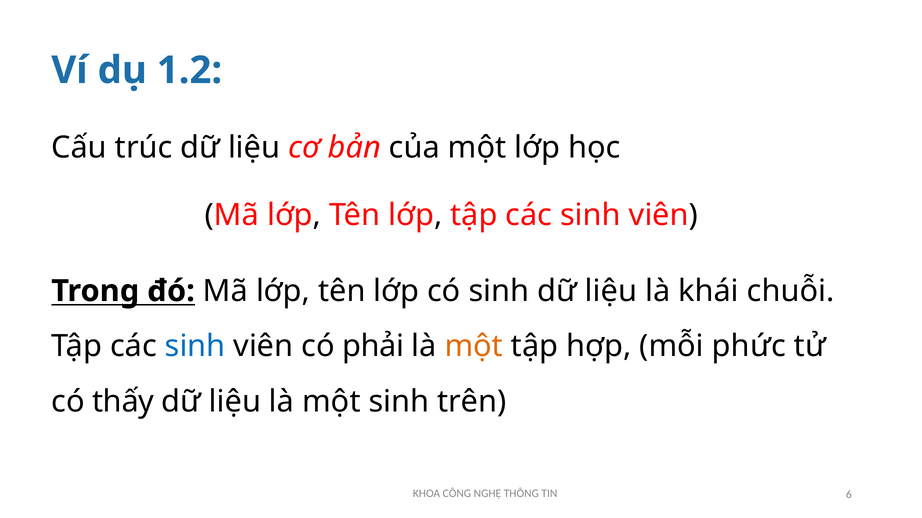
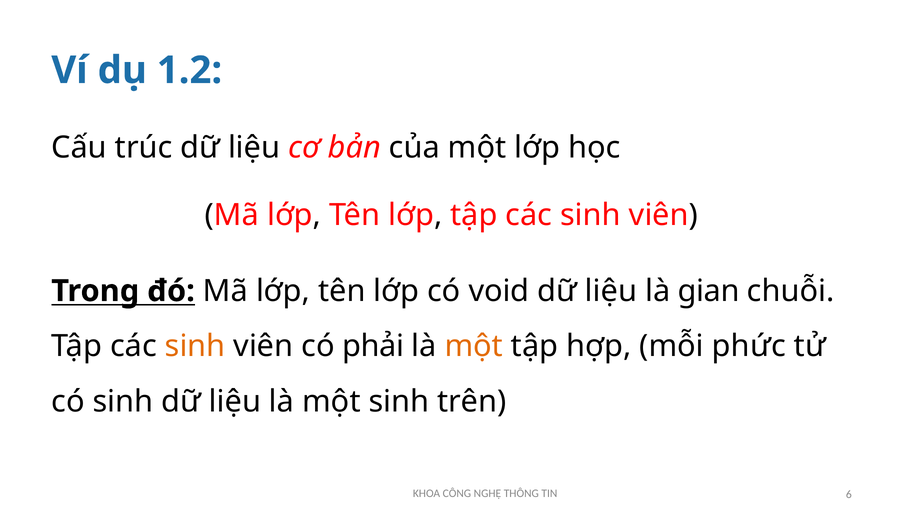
có sinh: sinh -> void (499, 291)
khái: khái -> gian (709, 291)
sinh colour: blue -> orange (195, 347)
có thấy: thấy -> sinh (123, 402)
